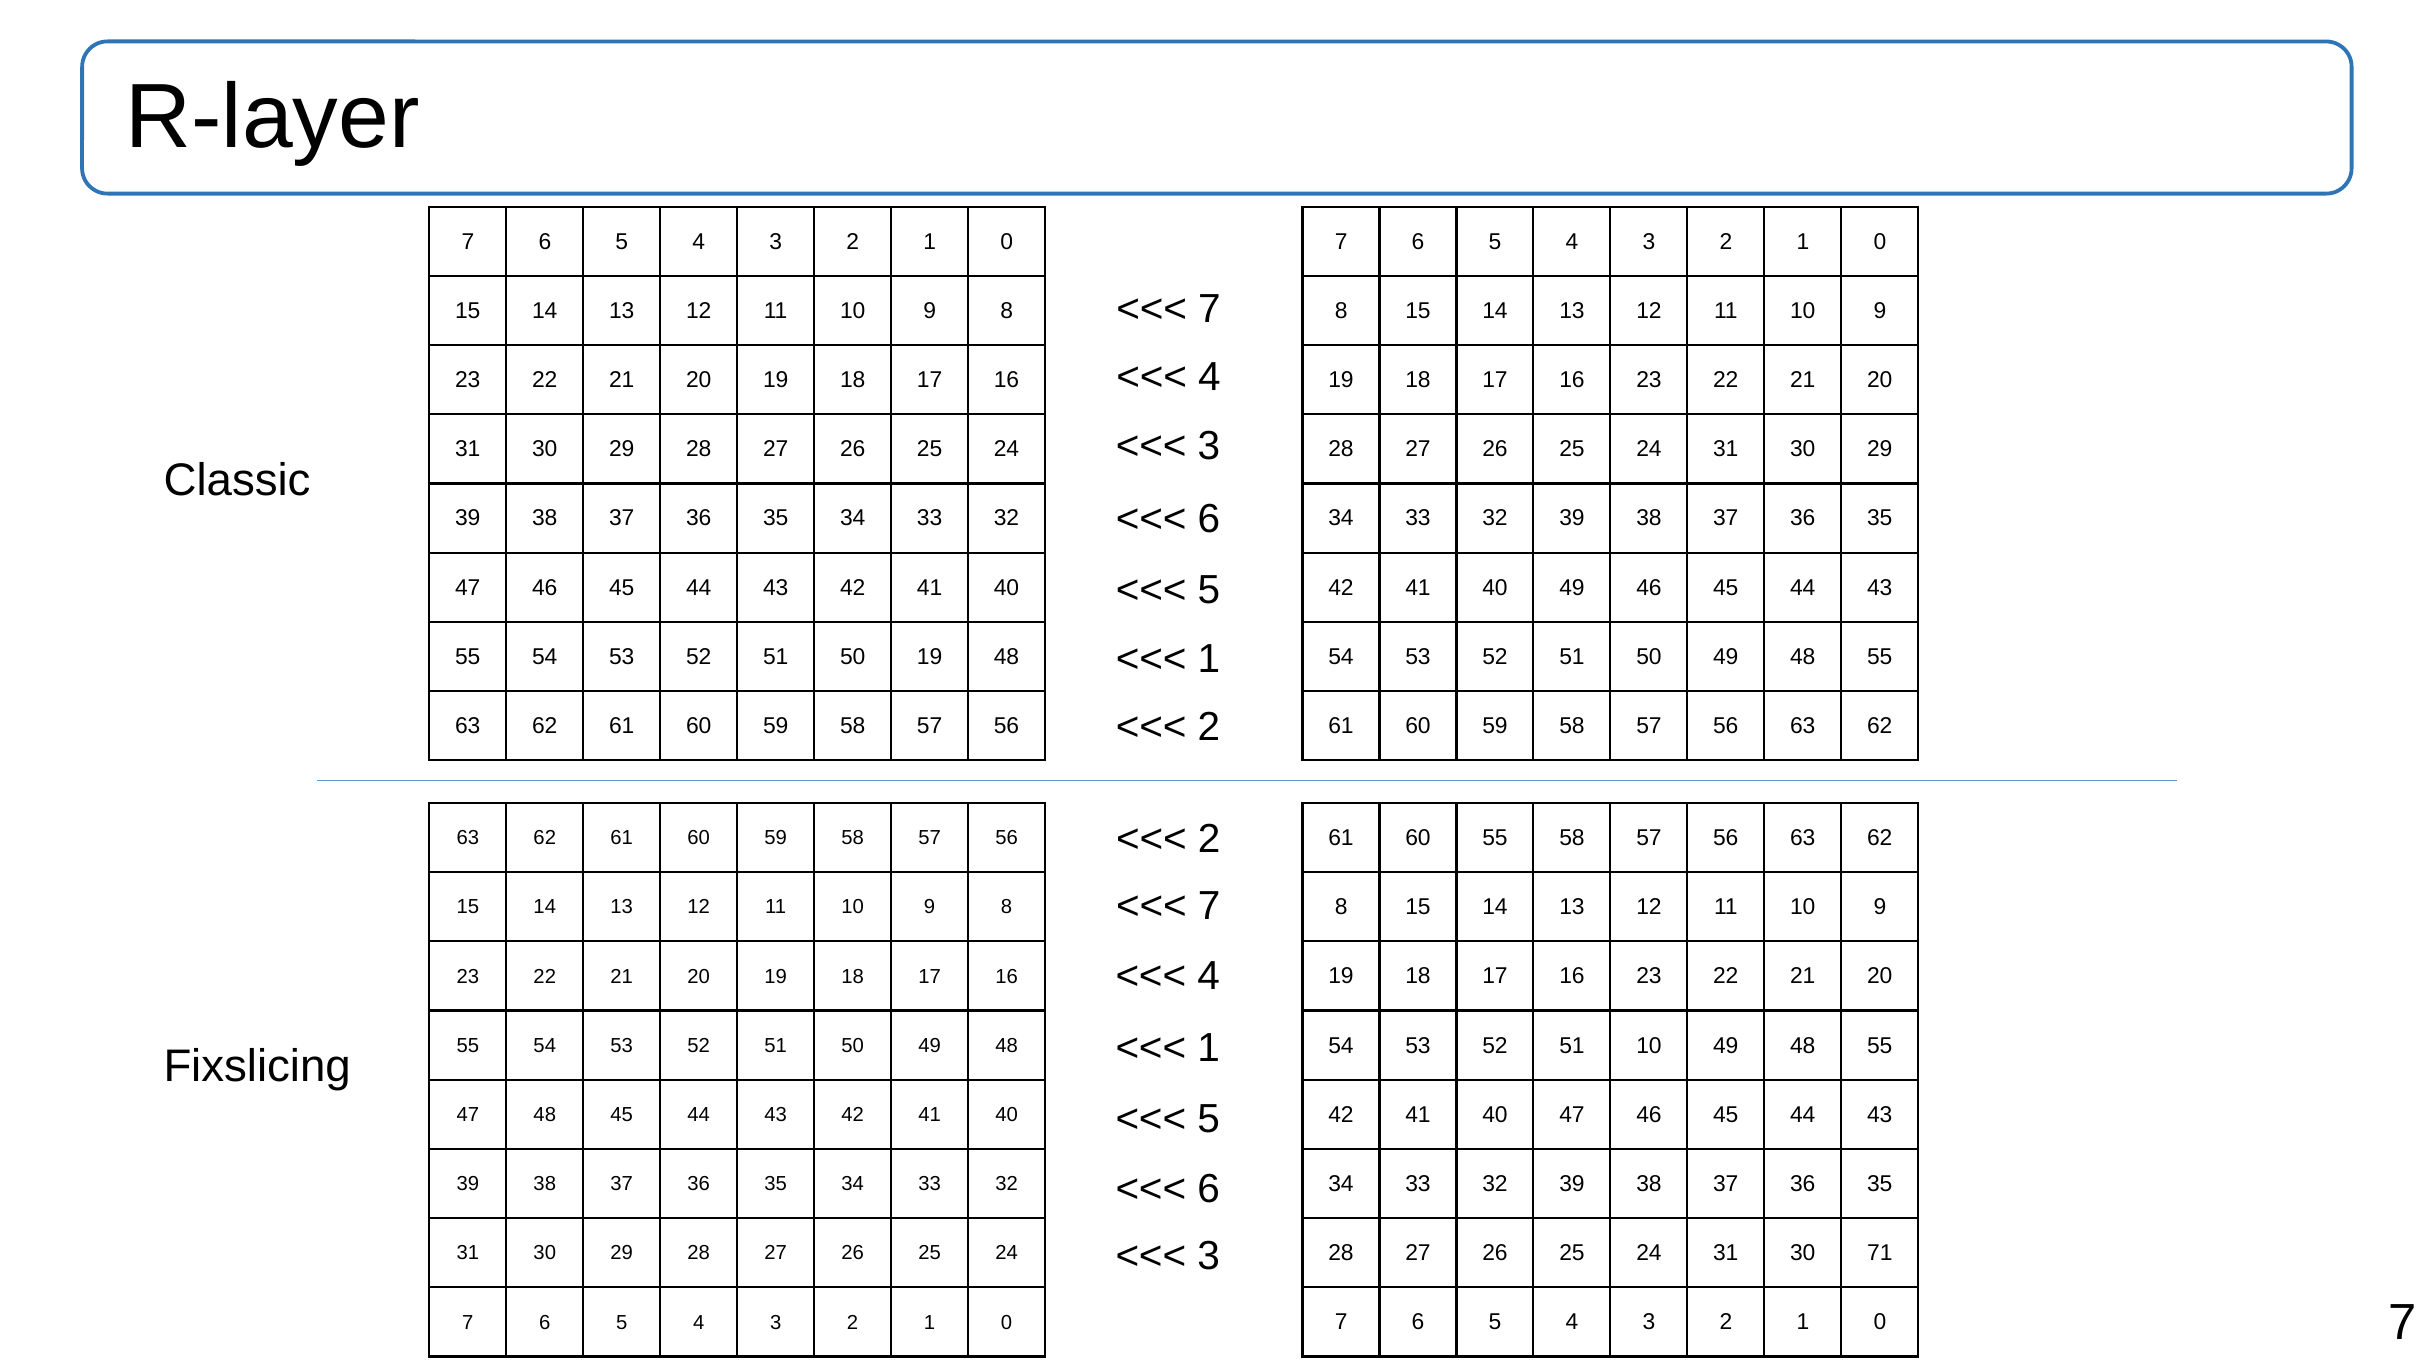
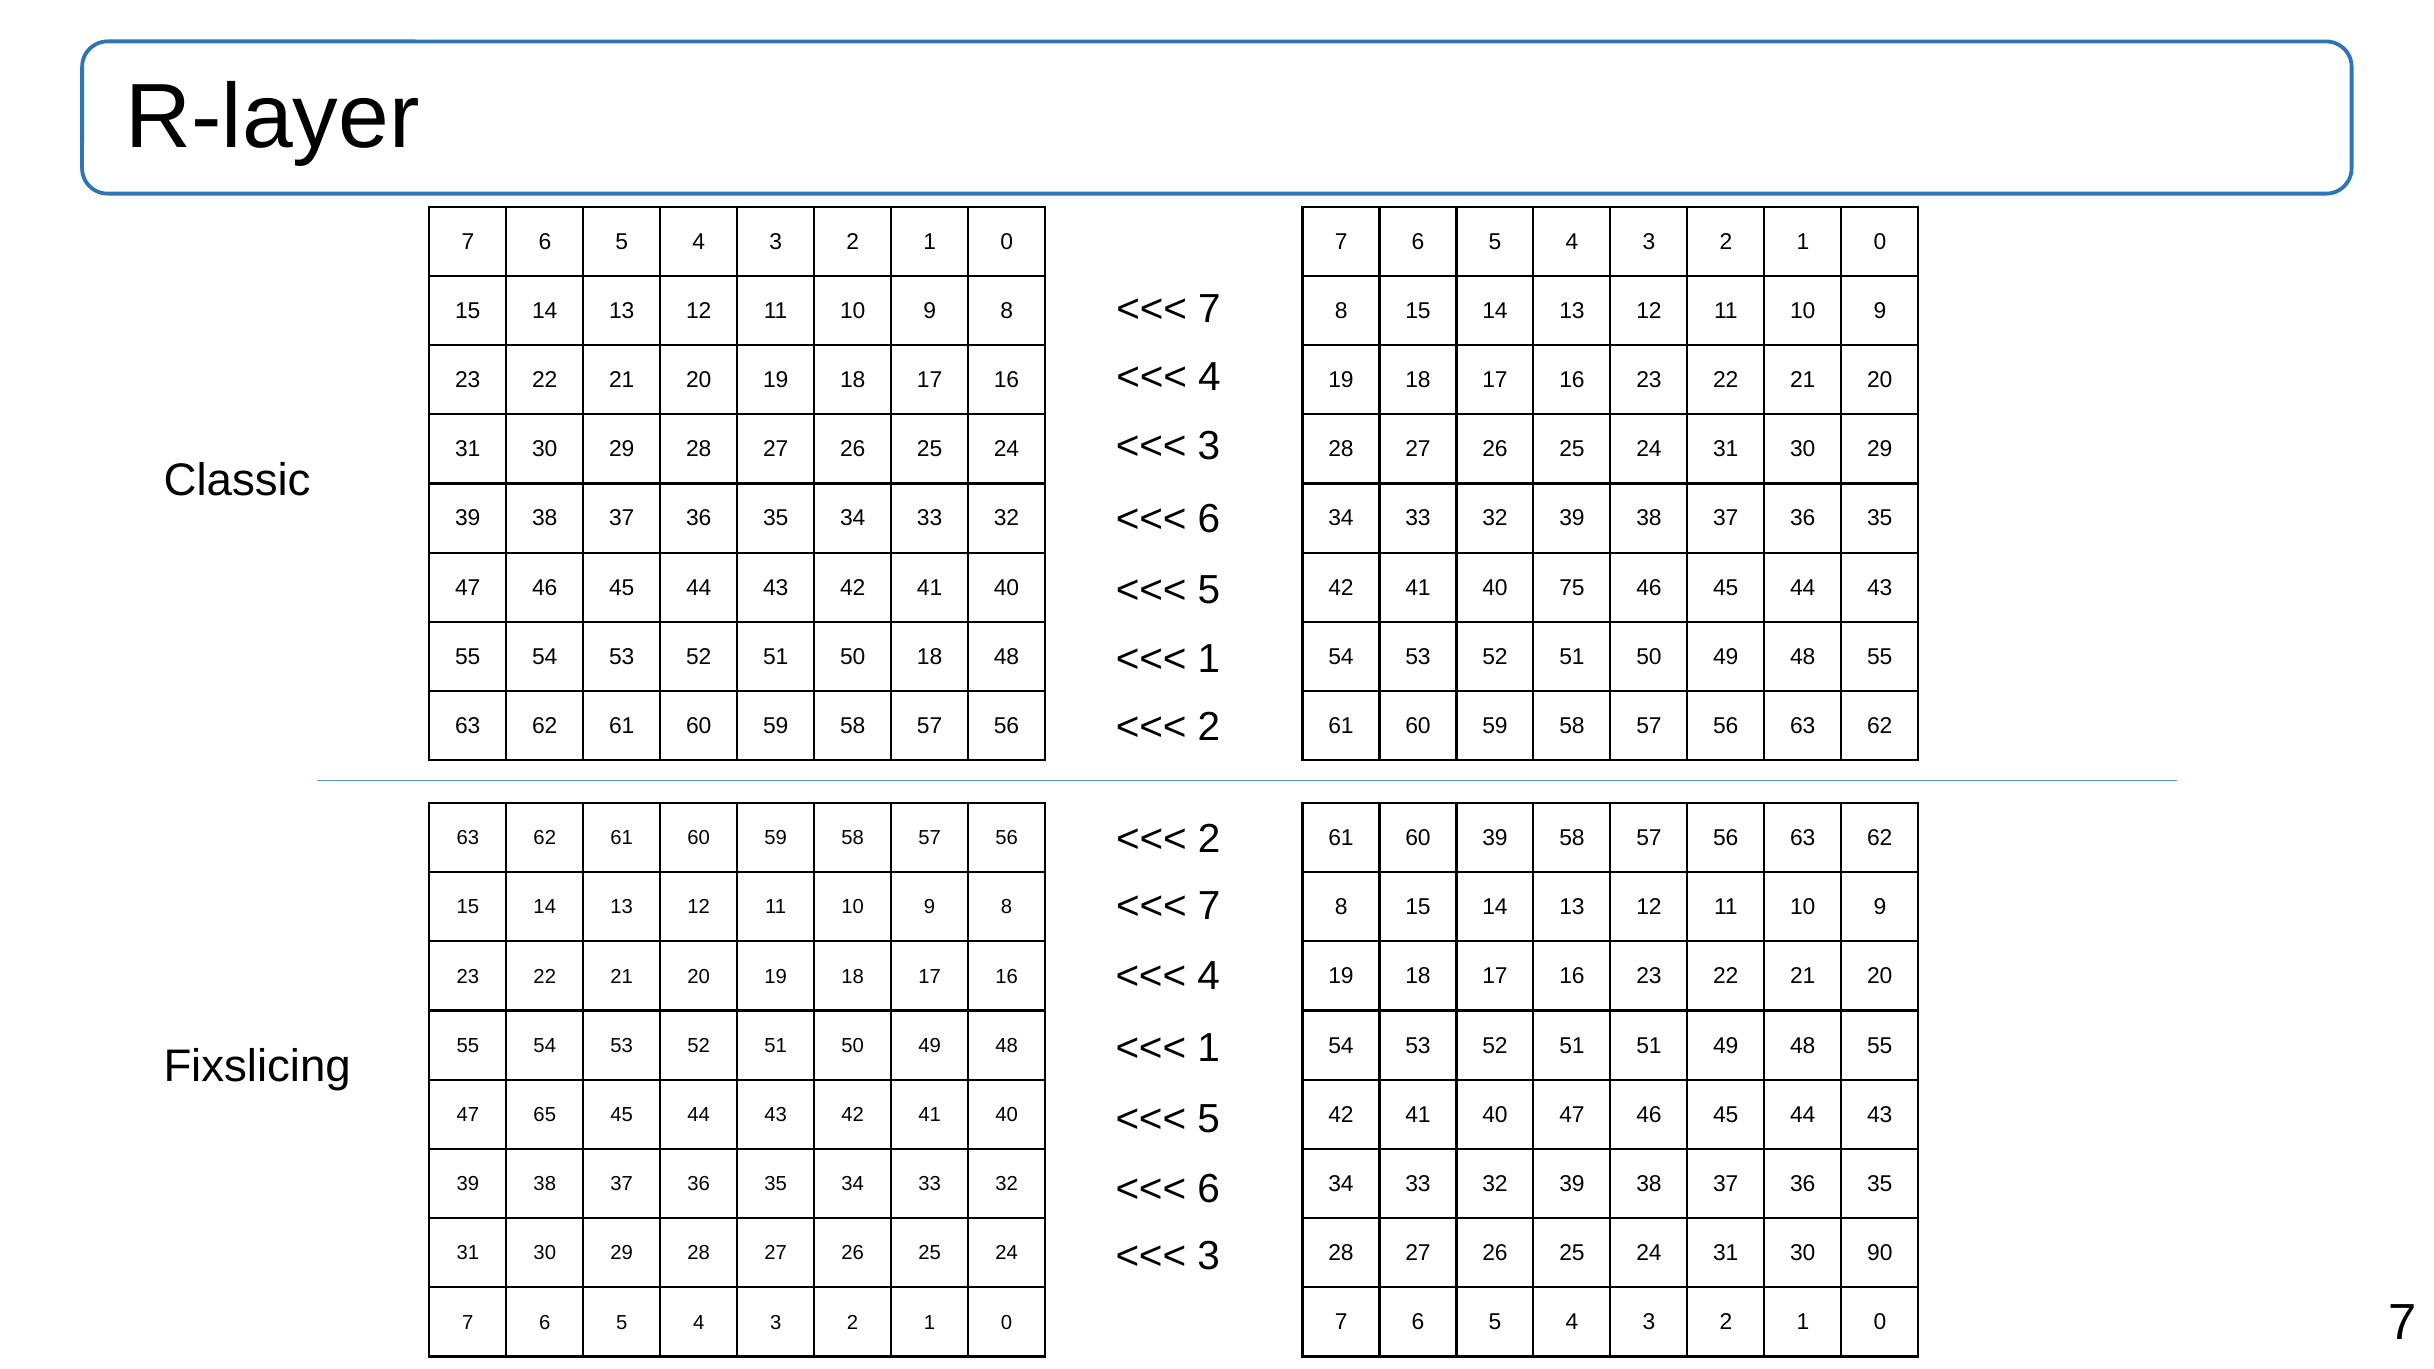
40 49: 49 -> 75 (1572, 588)
50 19: 19 -> 18 (930, 657)
60 55: 55 -> 39 (1495, 838)
51 10: 10 -> 51 (1649, 1046)
47 48: 48 -> 65 (545, 1115)
71: 71 -> 90 (1880, 1253)
